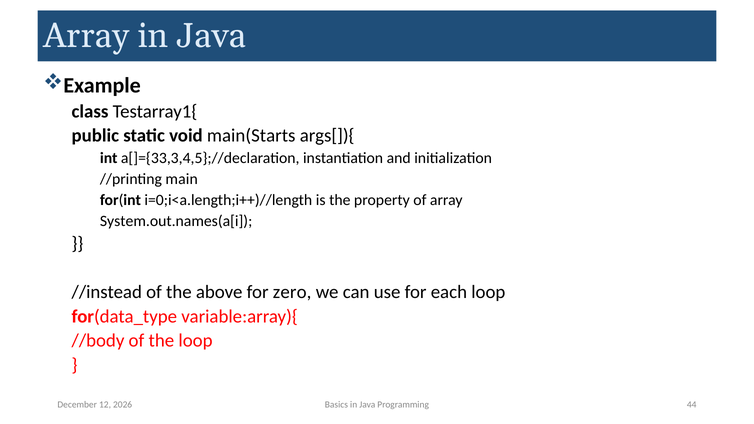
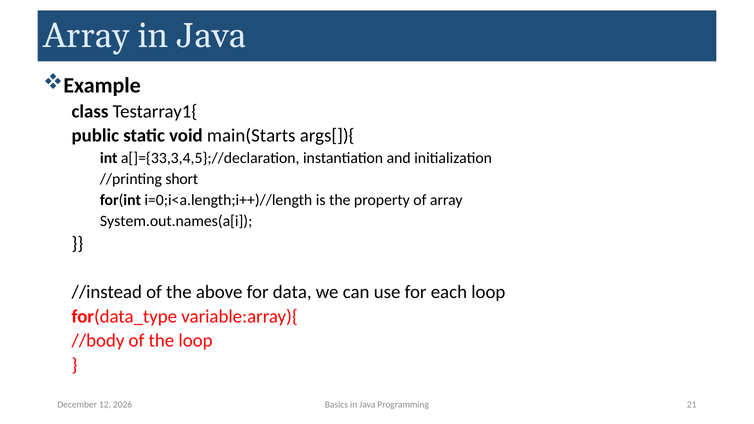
main: main -> short (182, 179)
zero: zero -> data (292, 292)
44: 44 -> 21 (692, 405)
